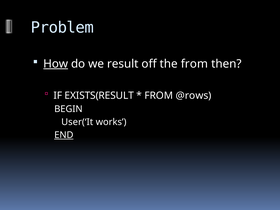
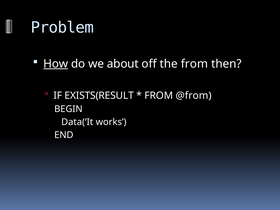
result: result -> about (123, 64)
@rows: @rows -> @from (194, 96)
User(‘It: User(‘It -> Data(‘It (77, 122)
END underline: present -> none (64, 135)
